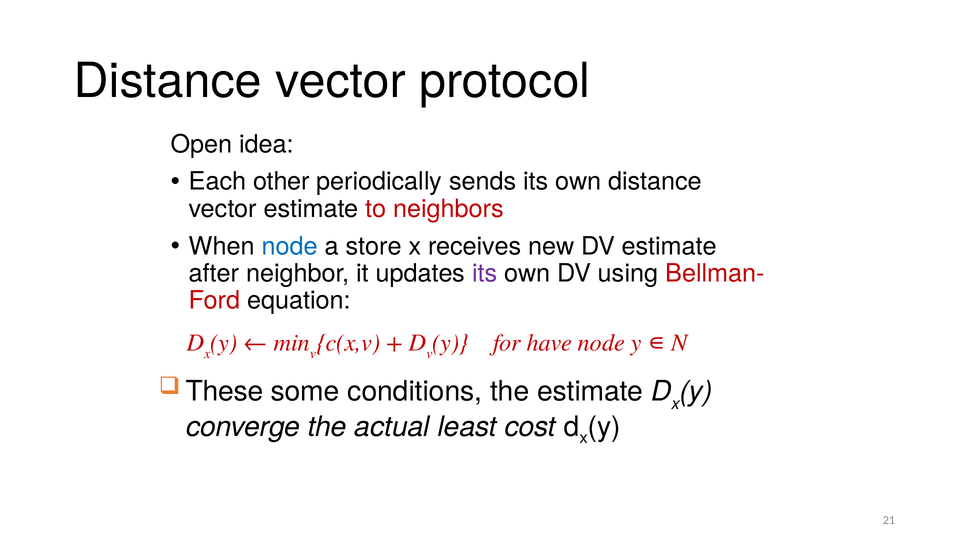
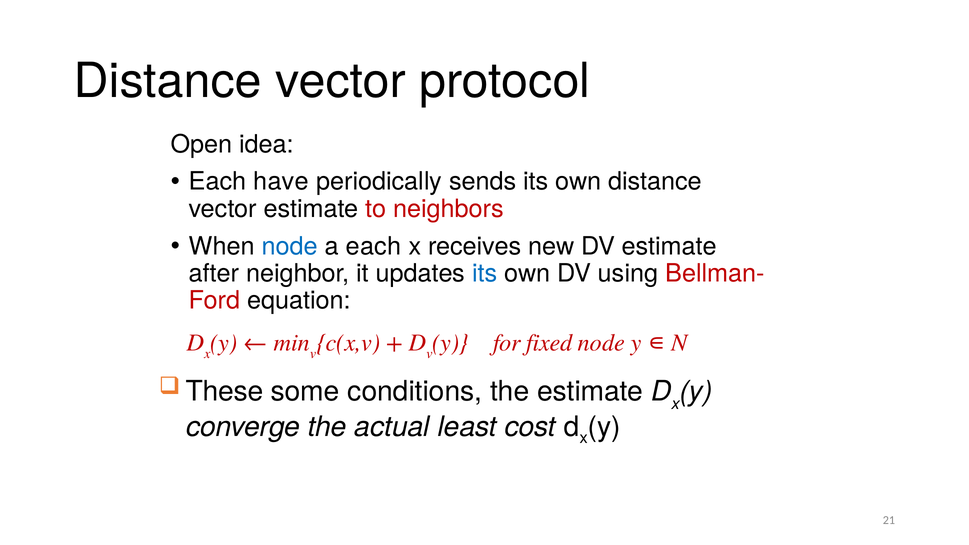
other: other -> have (281, 182)
a store: store -> each (374, 246)
its colour: purple -> blue (485, 273)
have: have -> fixed (549, 343)
